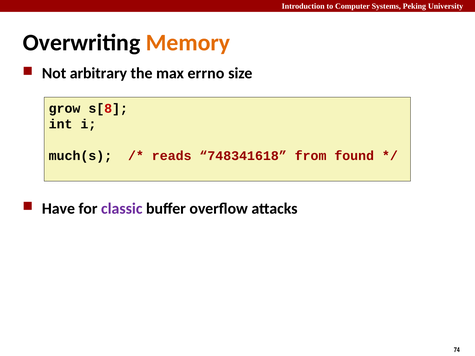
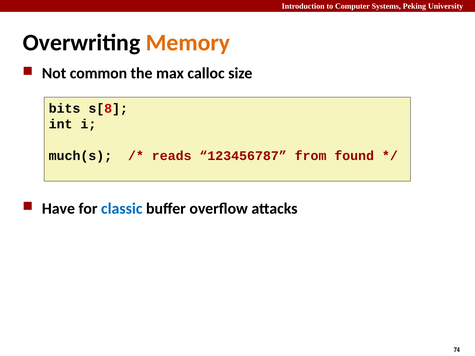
arbitrary: arbitrary -> common (98, 73)
errno: errno -> calloc (206, 73)
grow: grow -> bits (65, 109)
748341618: 748341618 -> 123456787 (243, 156)
classic colour: purple -> blue (122, 209)
